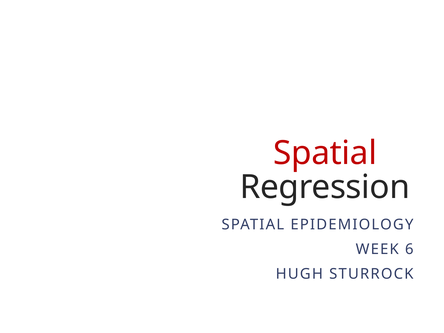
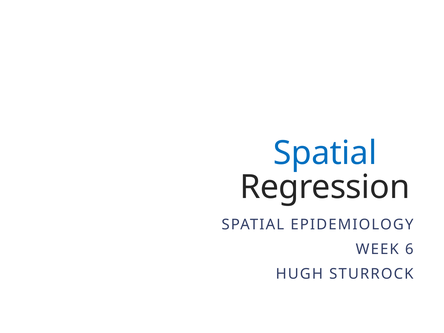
Spatial colour: red -> blue (325, 153)
